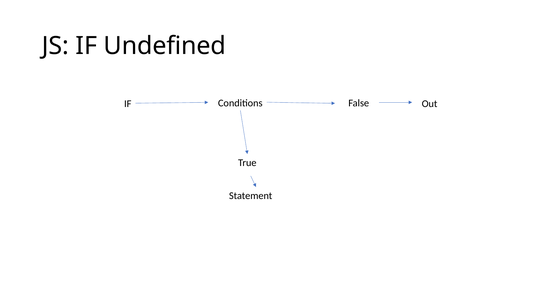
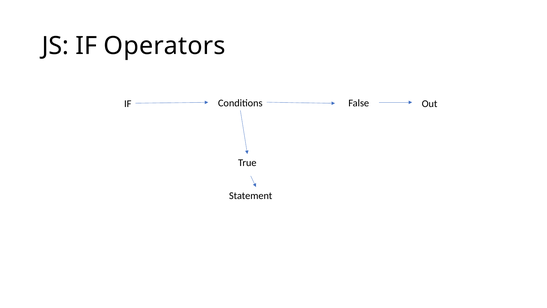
Undefined: Undefined -> Operators (165, 46)
